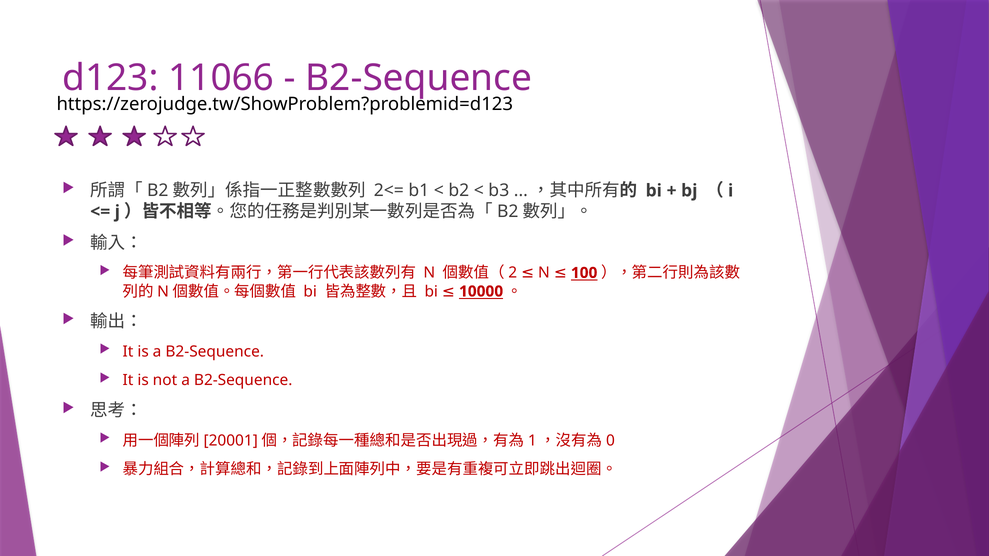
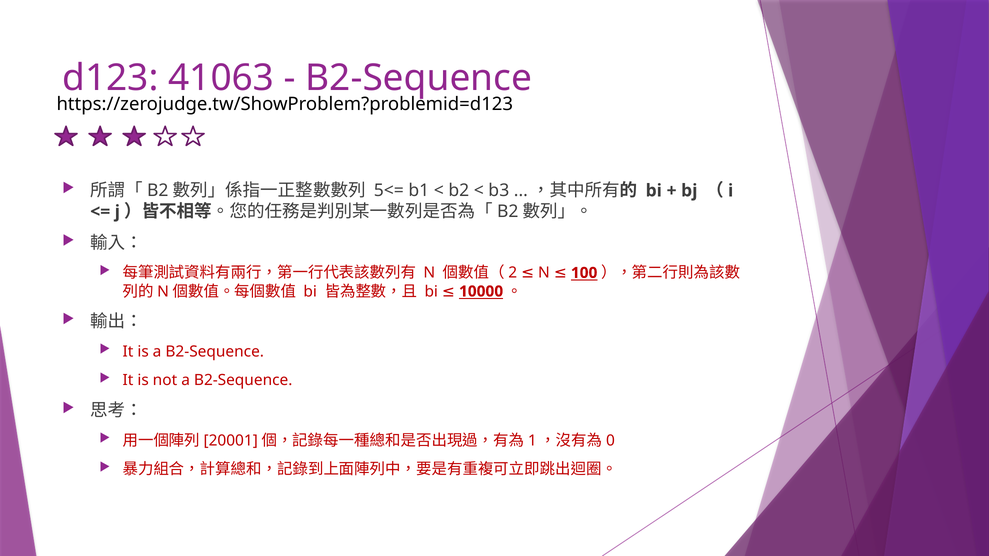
11066: 11066 -> 41063 (221, 78)
2<=: 2<= -> 5<= (389, 191)
